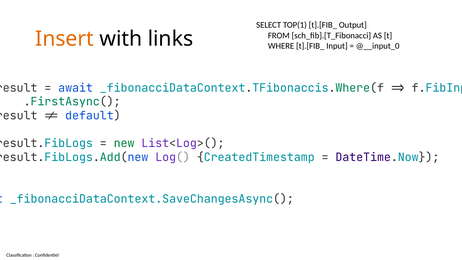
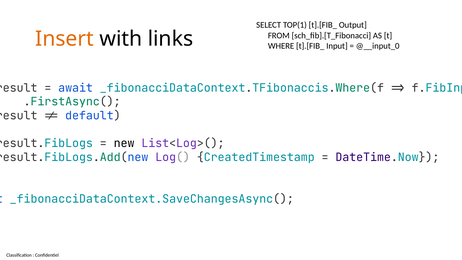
new colour: green -> black (124, 143)
